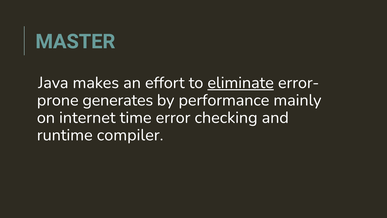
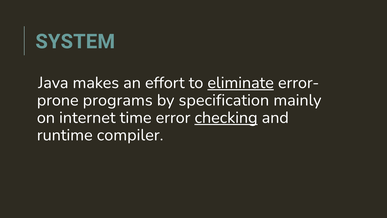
MASTER: MASTER -> SYSTEM (75, 42)
generates: generates -> programs (118, 100)
performance: performance -> specification (224, 100)
checking underline: none -> present (226, 117)
